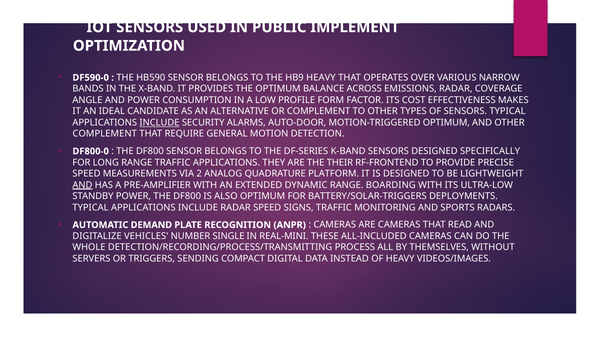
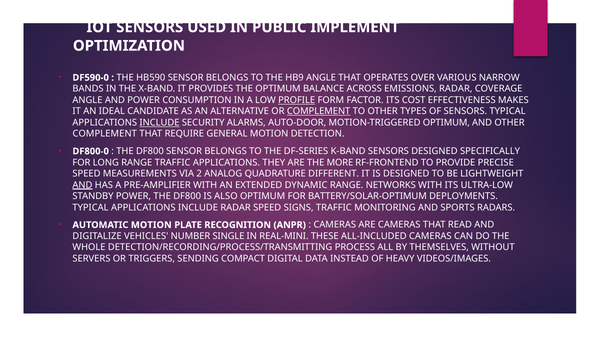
HB9 HEAVY: HEAVY -> ANGLE (321, 78)
PROFILE underline: none -> present (297, 100)
COMPLEMENT underline: none -> present (319, 111)
THEIR: THEIR -> MORE (340, 163)
PLATFORM: PLATFORM -> DIFFERENT (334, 174)
BOARDING: BOARDING -> NETWORKS (391, 185)
BATTERY/SOLAR-TRIGGERS: BATTERY/SOLAR-TRIGGERS -> BATTERY/SOLAR-OPTIMUM (367, 196)
AUTOMATIC DEMAND: DEMAND -> MOTION (151, 225)
